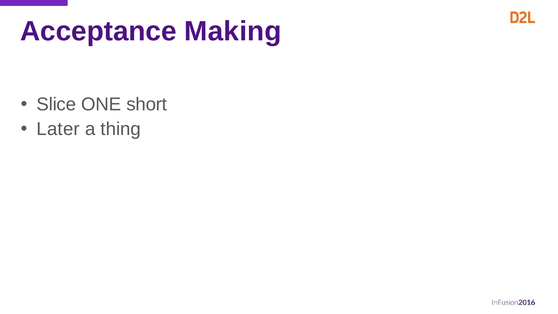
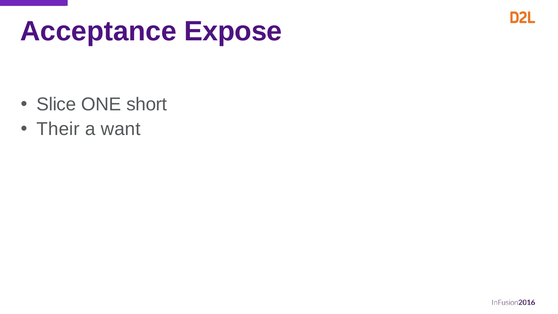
Making: Making -> Expose (233, 31)
Later: Later -> Their (58, 129)
thing: thing -> want (121, 129)
